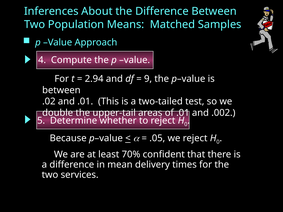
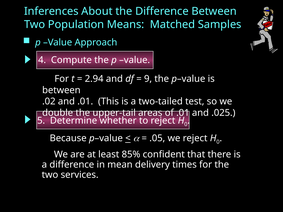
.002: .002 -> .025 (223, 113)
70%: 70% -> 85% (131, 155)
